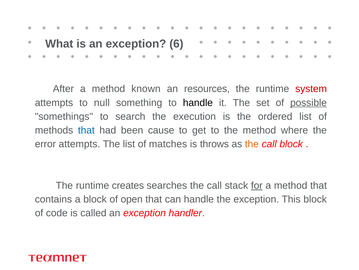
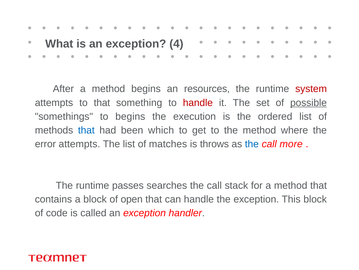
6: 6 -> 4 (176, 44)
method known: known -> begins (146, 89)
to null: null -> that (102, 102)
handle colour: black -> red (198, 102)
to search: search -> begins (130, 116)
cause: cause -> which (161, 130)
the colour: orange -> blue (252, 144)
call block: block -> more (291, 144)
creates: creates -> passes (128, 185)
for underline: present -> none (257, 185)
